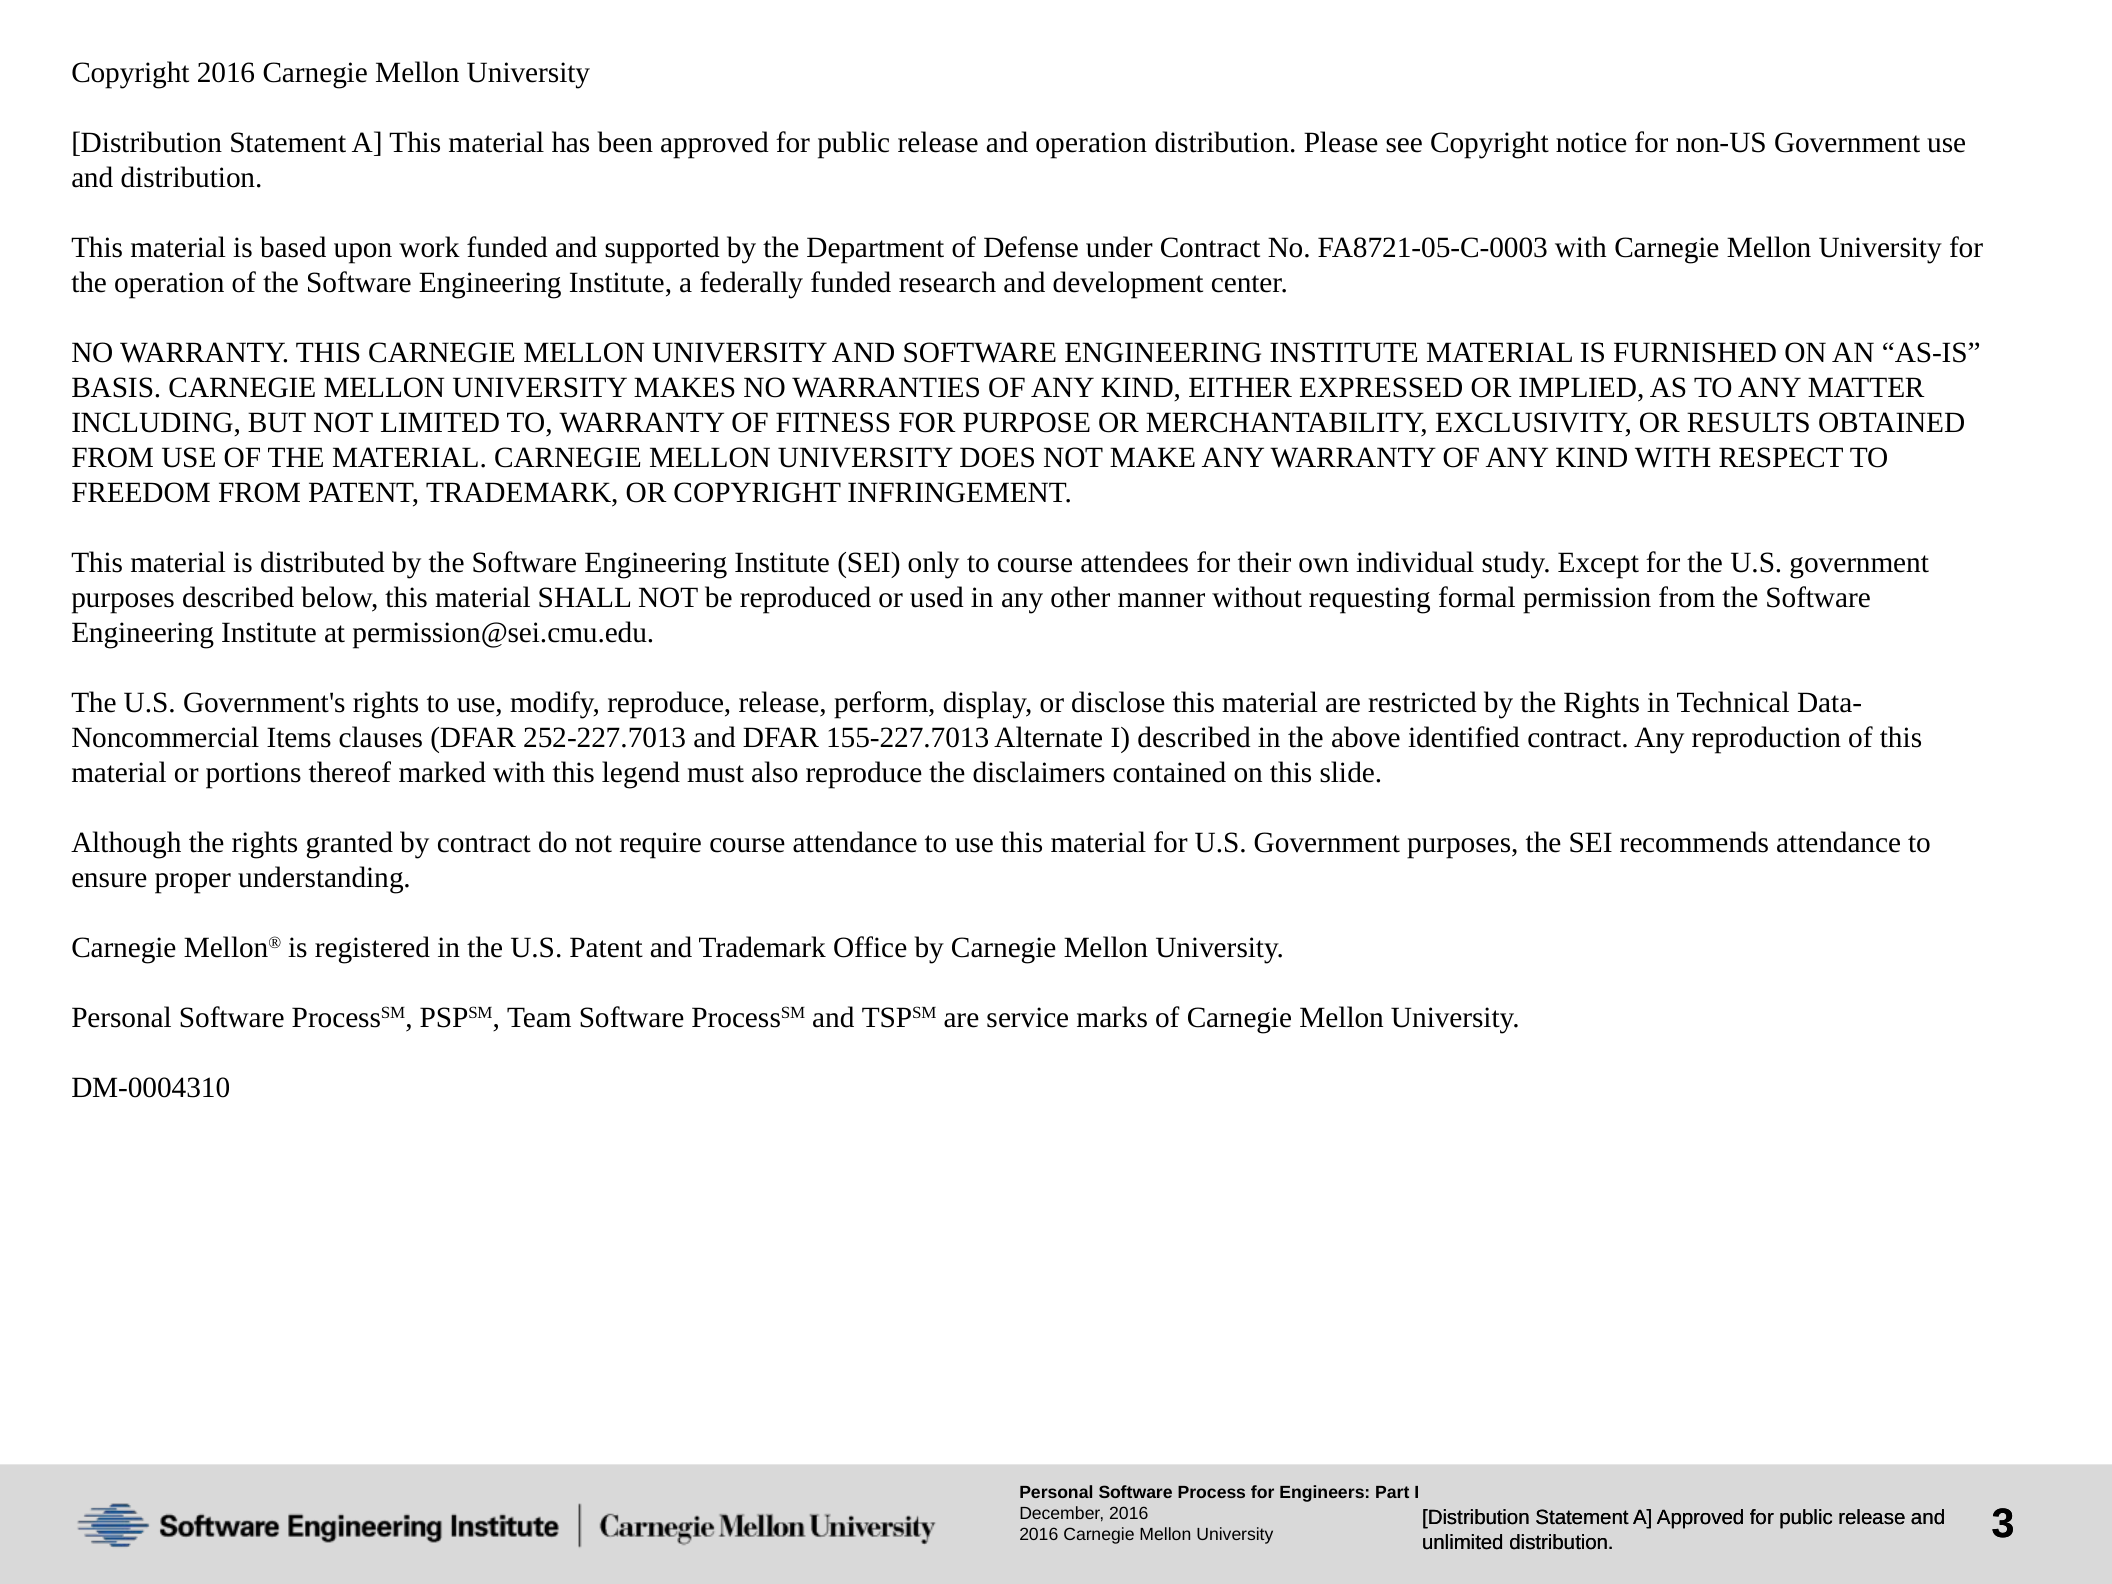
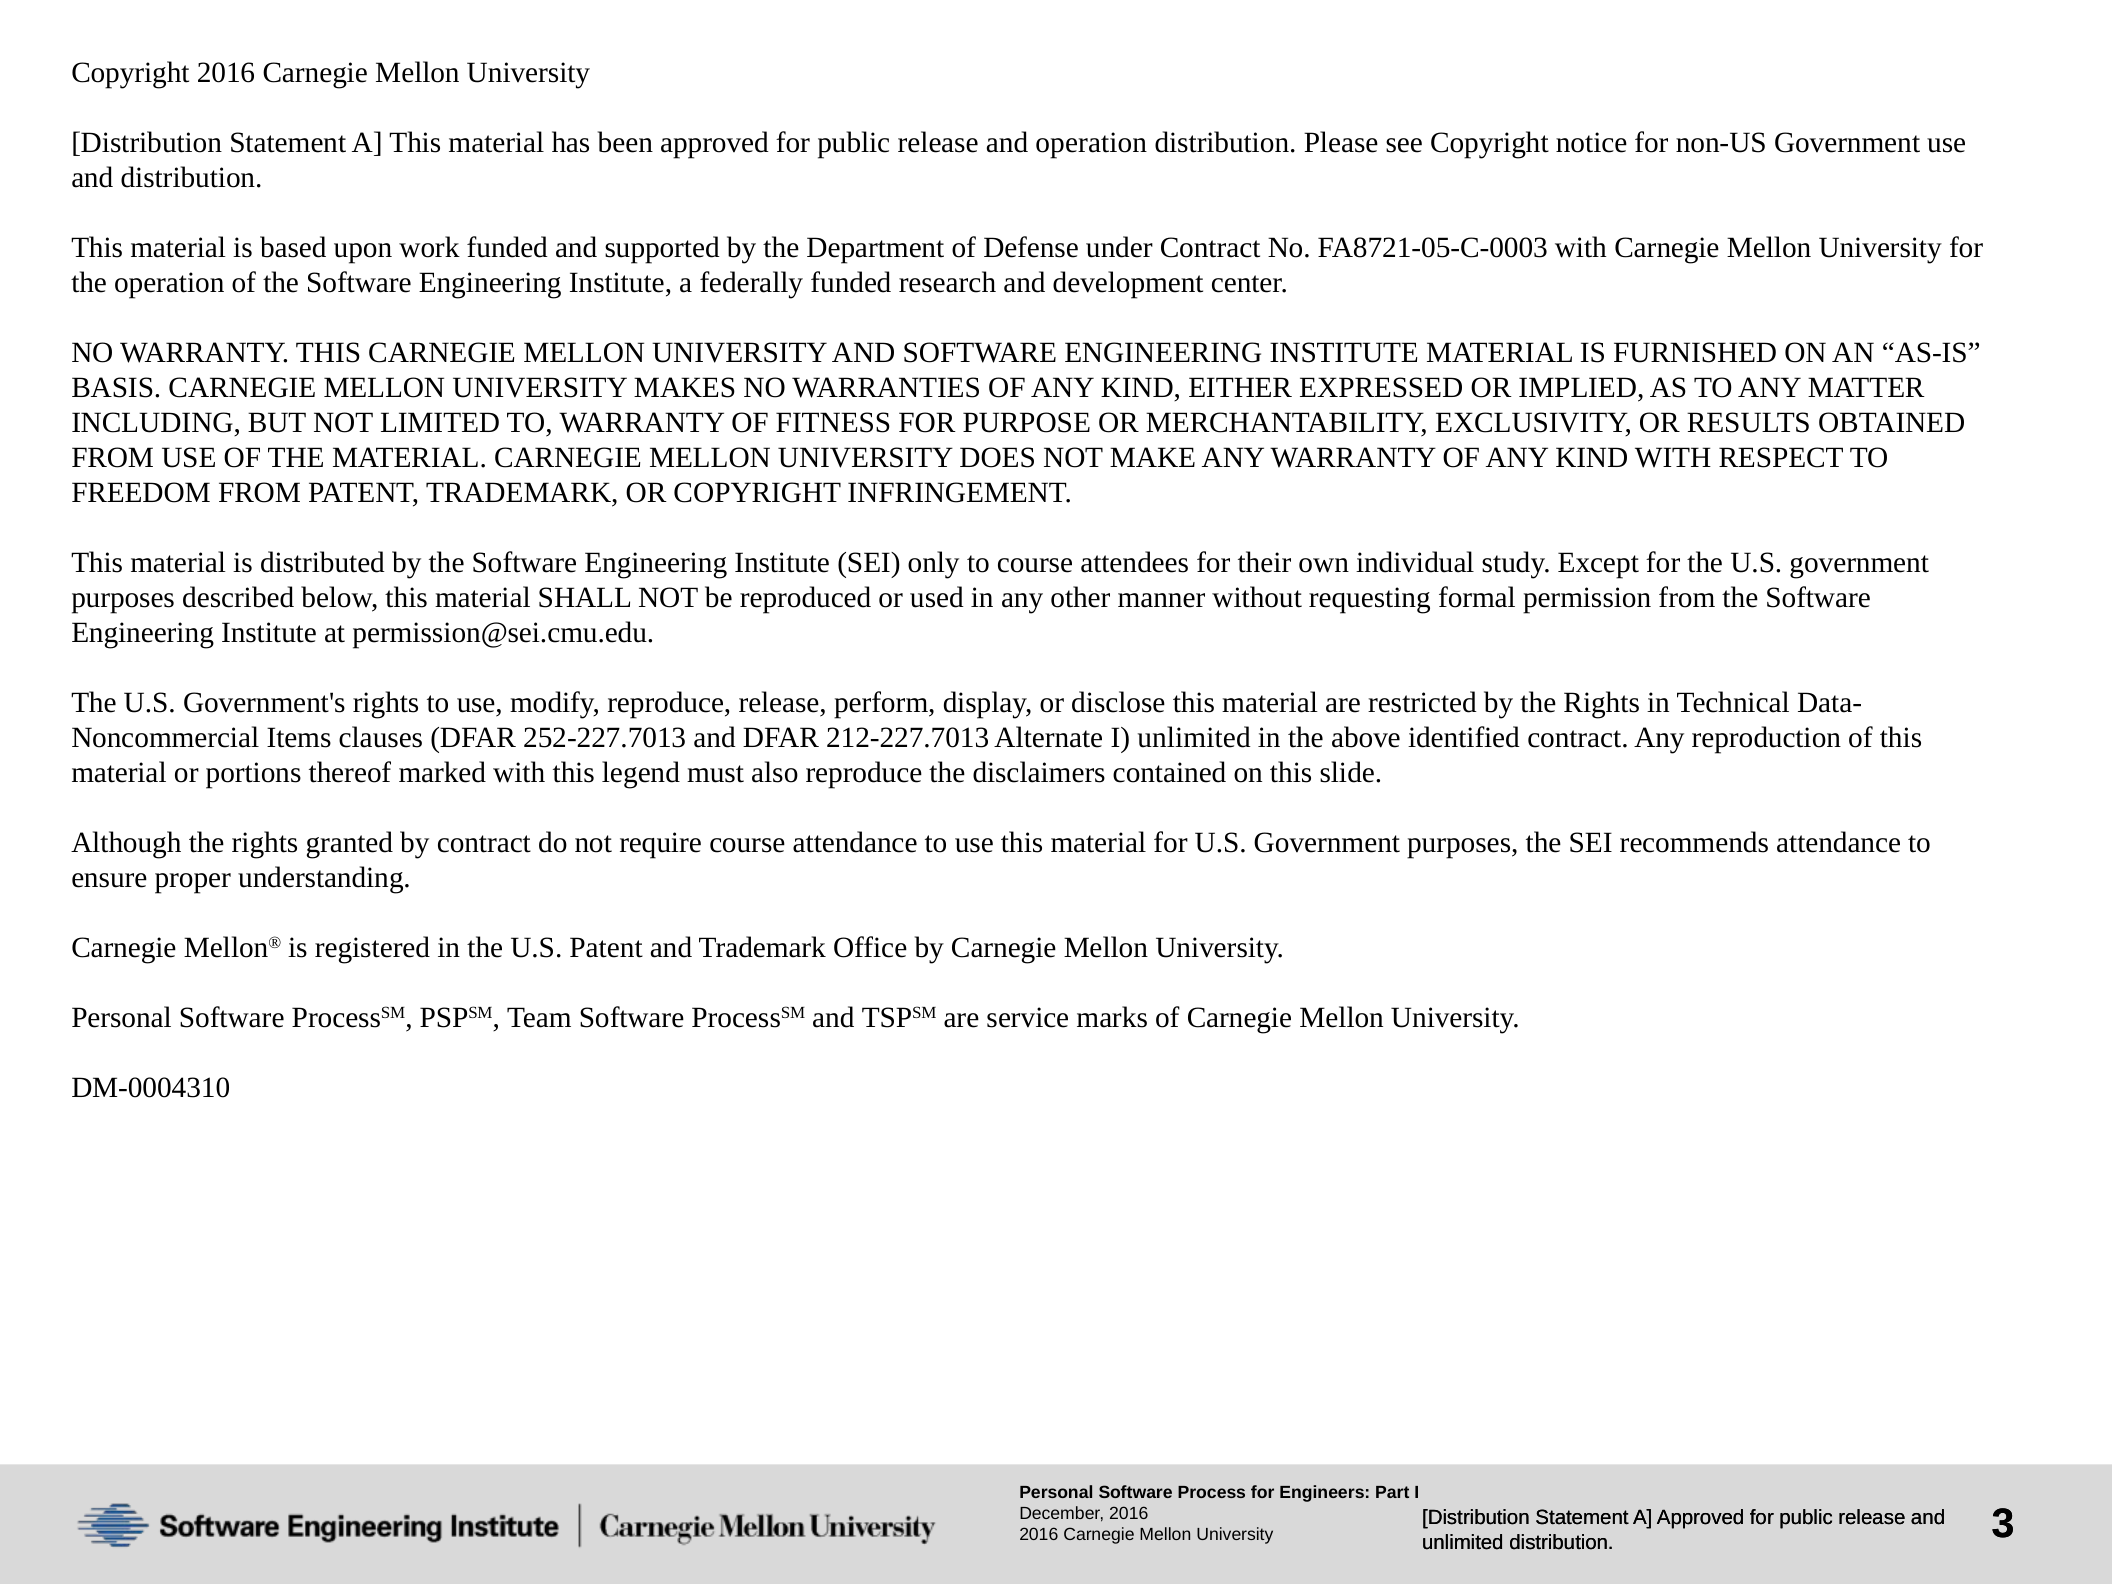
155-227.7013: 155-227.7013 -> 212-227.7013 (908, 738)
I described: described -> unlimited (1194, 738)
